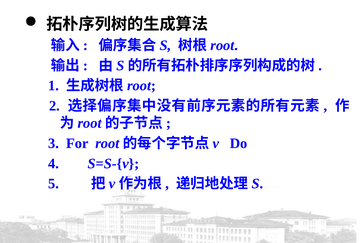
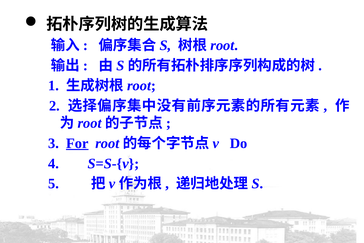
For underline: none -> present (77, 143)
